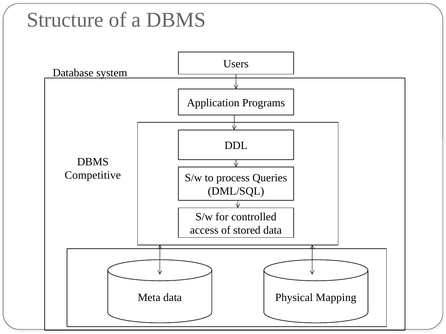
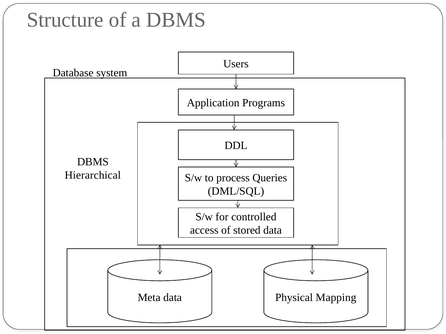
Competitive: Competitive -> Hierarchical (93, 175)
